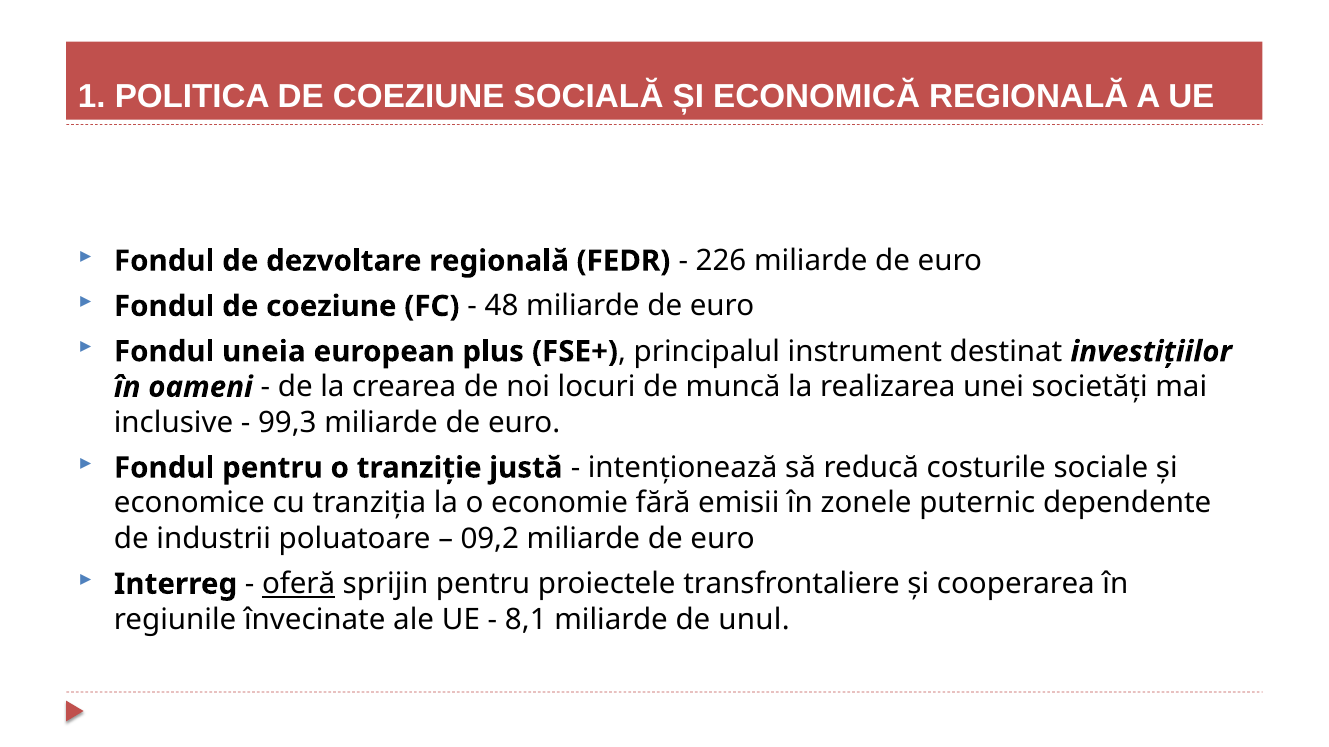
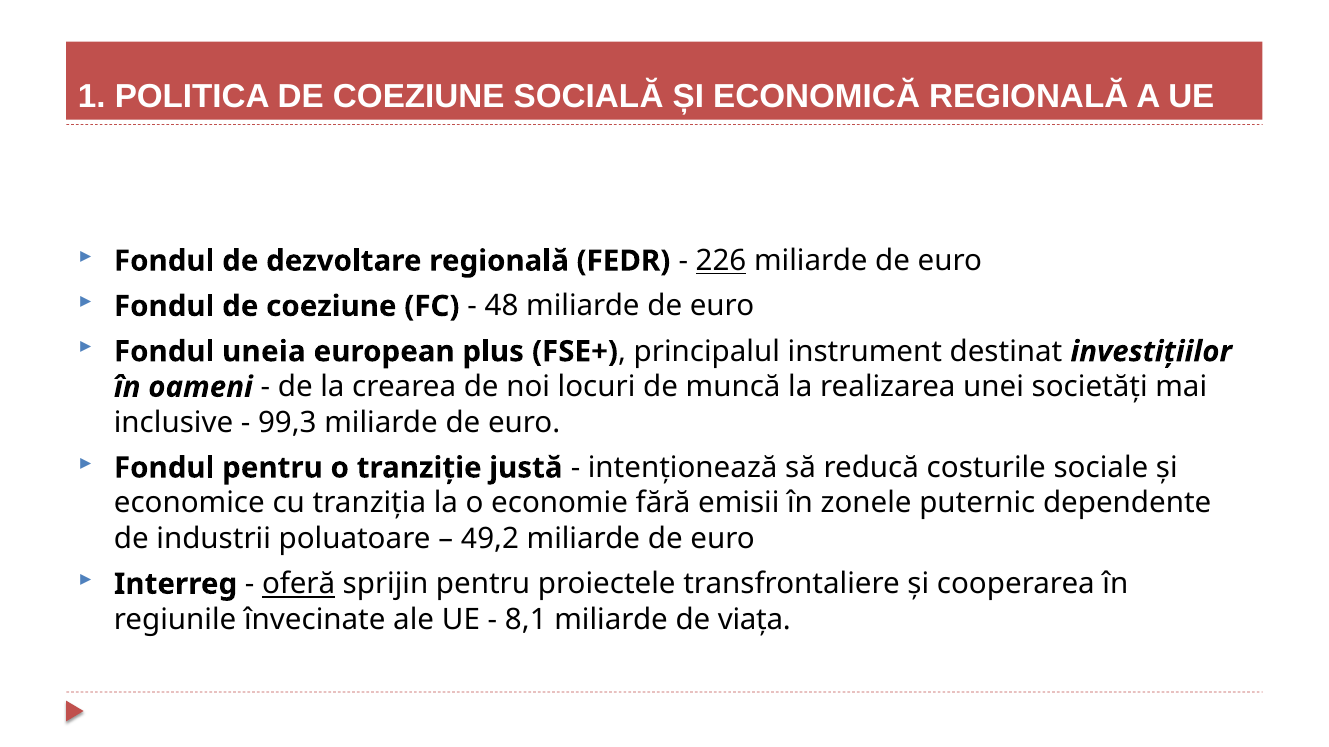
226 underline: none -> present (721, 261)
0: 0 -> 4 (469, 539)
unul: unul -> viața (754, 620)
